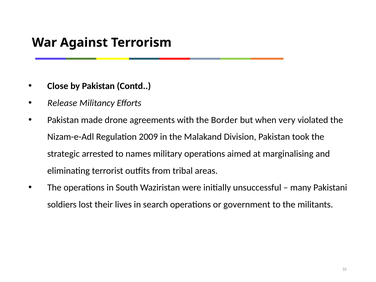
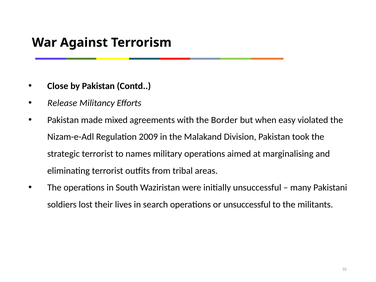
drone: drone -> mixed (116, 120)
very: very -> easy (287, 120)
strategic arrested: arrested -> terrorist (98, 154)
or government: government -> unsuccessful (247, 205)
